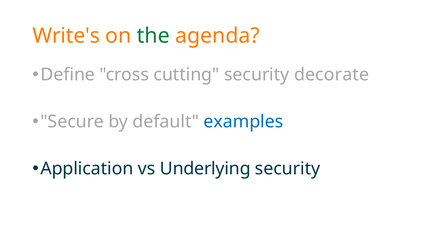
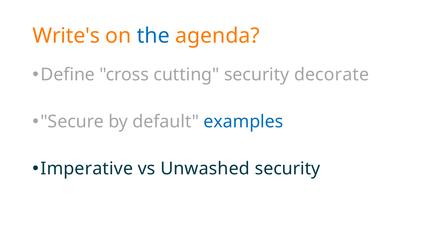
the colour: green -> blue (153, 36)
Application: Application -> Imperative (87, 169)
Underlying: Underlying -> Unwashed (205, 169)
